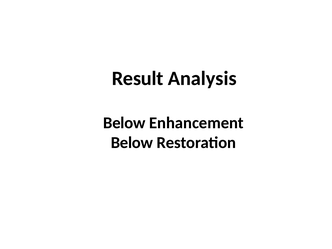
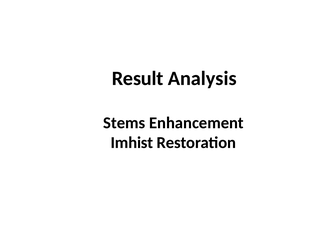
Below: Below -> Stems (124, 123)
Below: Below -> Imhist (132, 143)
